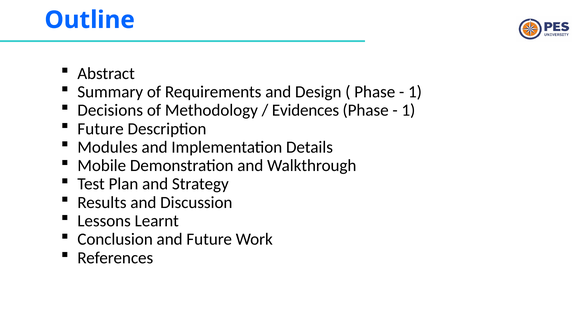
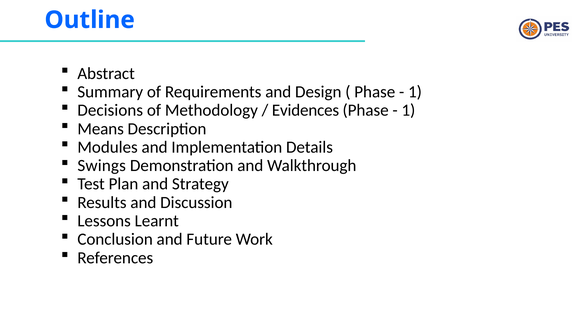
Future: Future -> Means (101, 129)
Mobile: Mobile -> Swings (102, 165)
